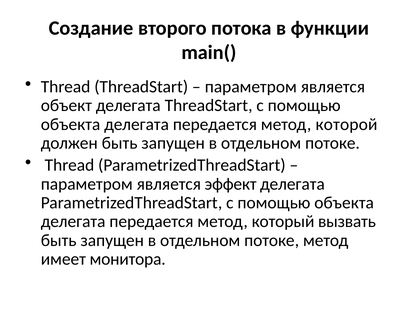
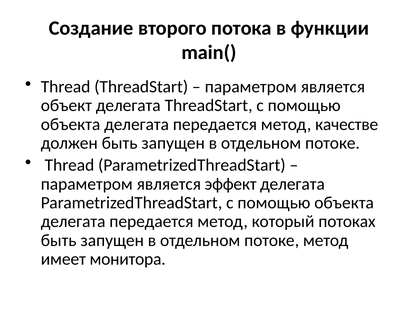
которой: которой -> качестве (347, 125)
вызвать: вызвать -> потоках (347, 222)
